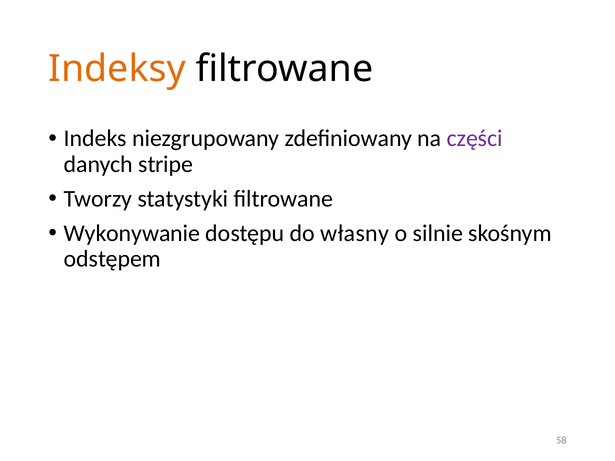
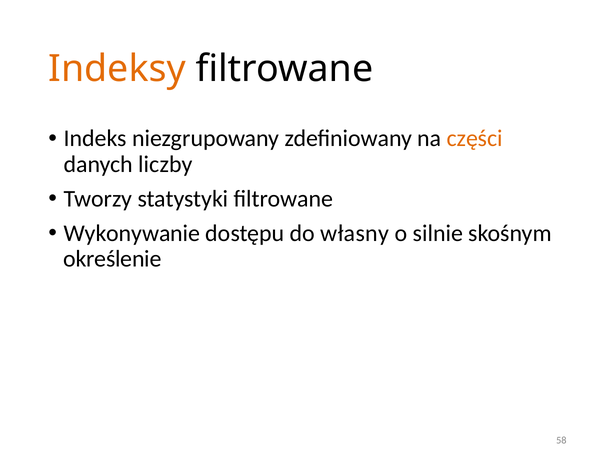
części colour: purple -> orange (475, 139)
stripe: stripe -> liczby (166, 164)
odstępem: odstępem -> określenie (112, 259)
